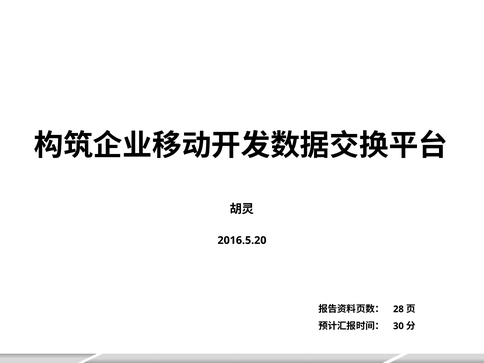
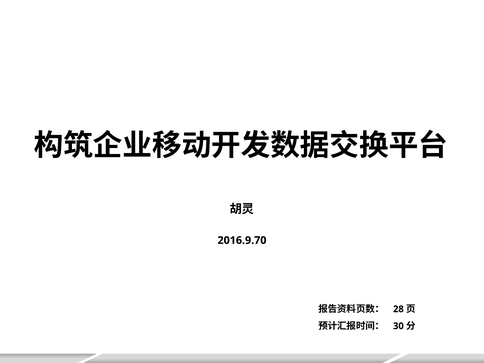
2016.5.20: 2016.5.20 -> 2016.9.70 (242, 240)
